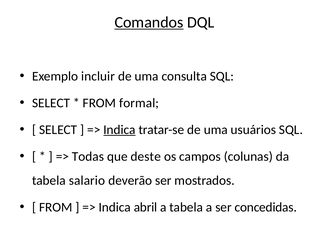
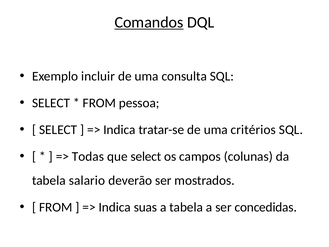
formal: formal -> pessoa (139, 103)
Indica underline: present -> none (119, 130)
usuários: usuários -> critérios (253, 130)
que deste: deste -> select (146, 156)
abril: abril -> suas (145, 207)
